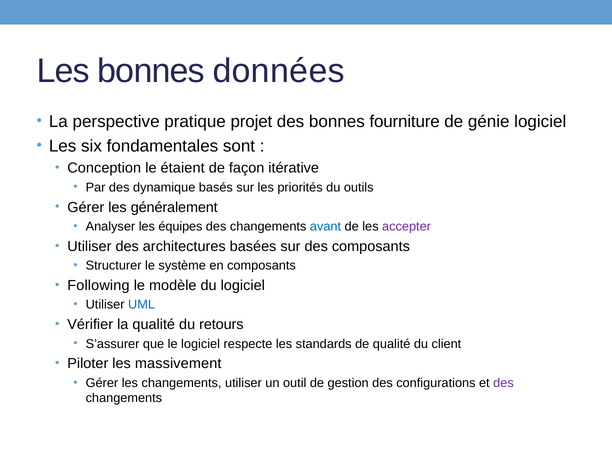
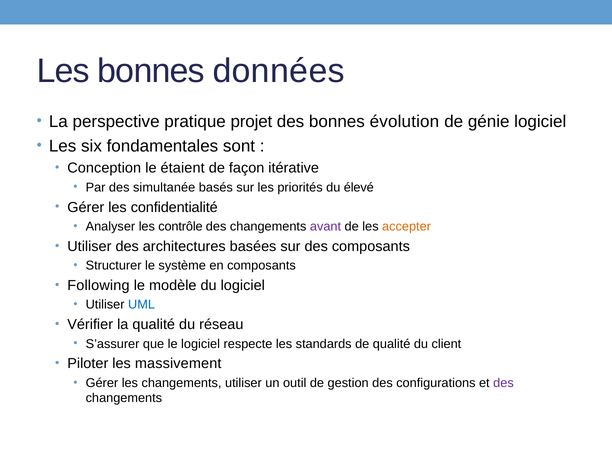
fourniture: fourniture -> évolution (404, 122)
dynamique: dynamique -> simultanée (164, 187)
outils: outils -> élevé (359, 187)
généralement: généralement -> confidentialité (174, 207)
équipes: équipes -> contrôle (180, 226)
avant colour: blue -> purple (326, 226)
accepter colour: purple -> orange (407, 226)
retours: retours -> réseau (221, 325)
